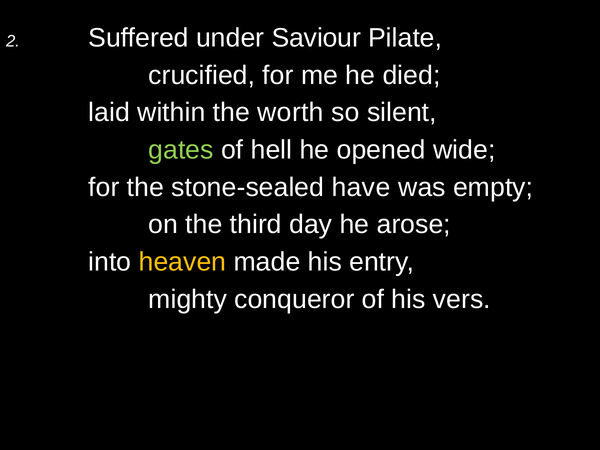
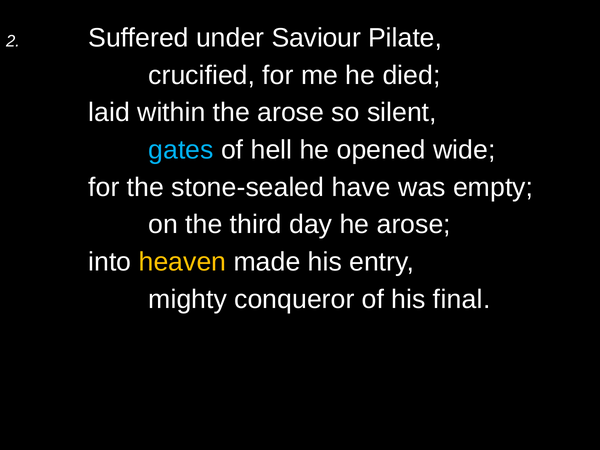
the worth: worth -> arose (291, 113)
gates colour: light green -> light blue (181, 150)
vers: vers -> final (462, 299)
